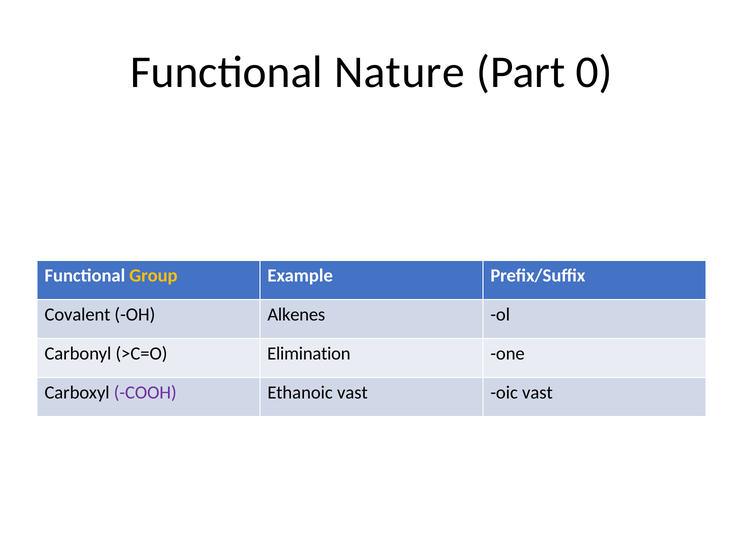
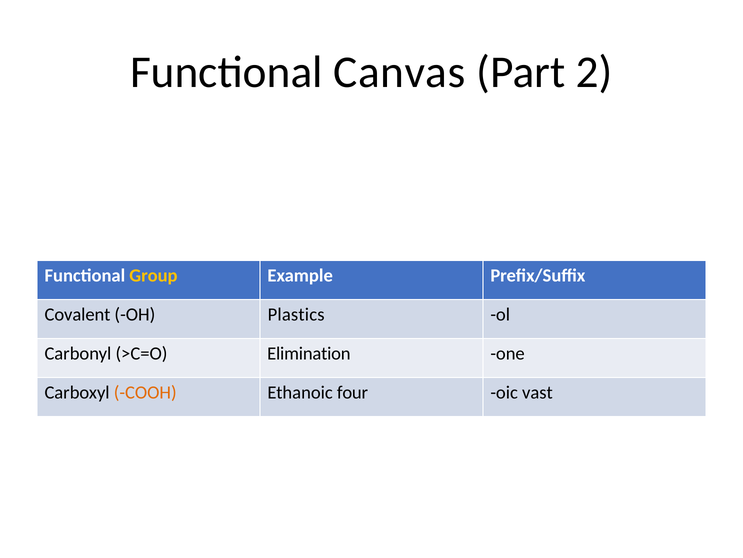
Nature: Nature -> Canvas (399, 72)
0: 0 -> 2 (594, 72)
Alkenes: Alkenes -> Plastics (296, 314)
COOH colour: purple -> orange (145, 392)
Ethanoic vast: vast -> four (352, 392)
